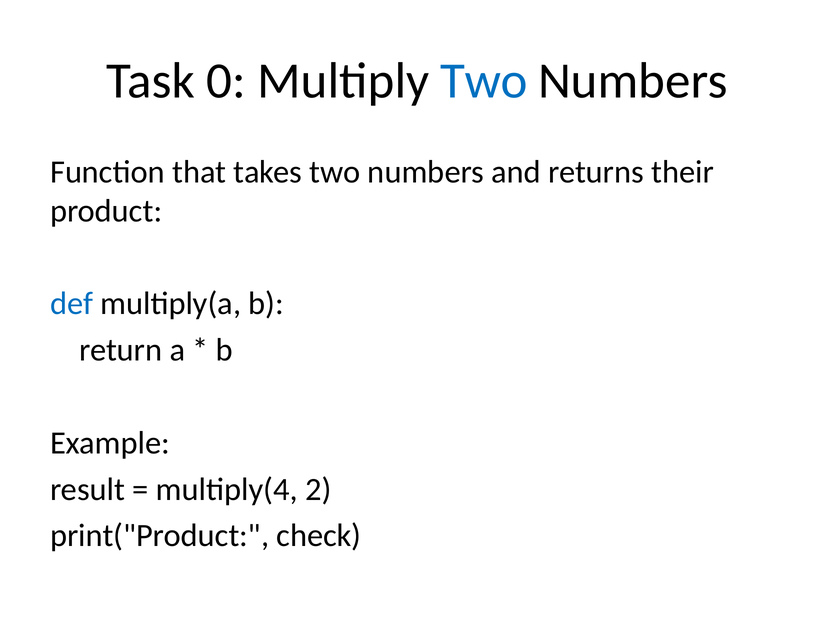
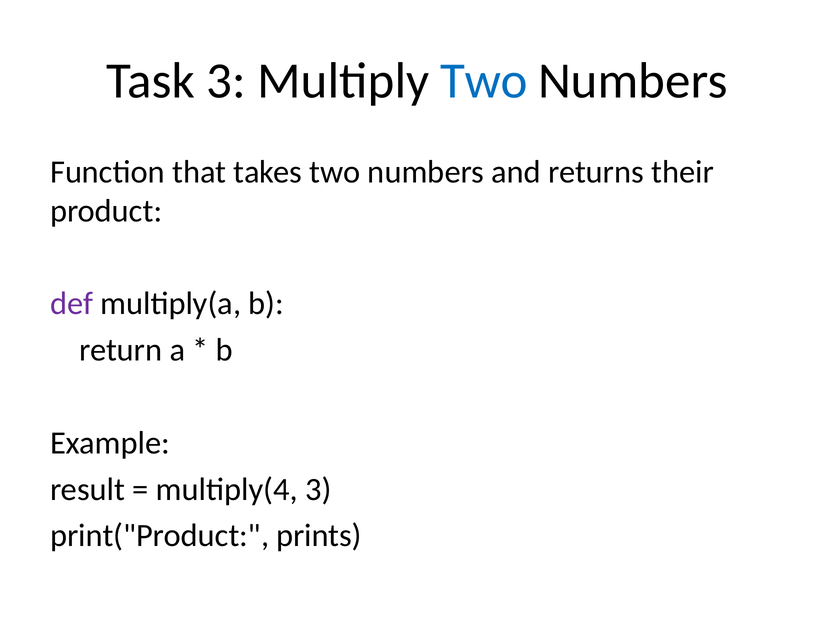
Task 0: 0 -> 3 (226, 81)
def colour: blue -> purple (72, 304)
multiply(4 2: 2 -> 3 (318, 490)
check: check -> prints (319, 536)
